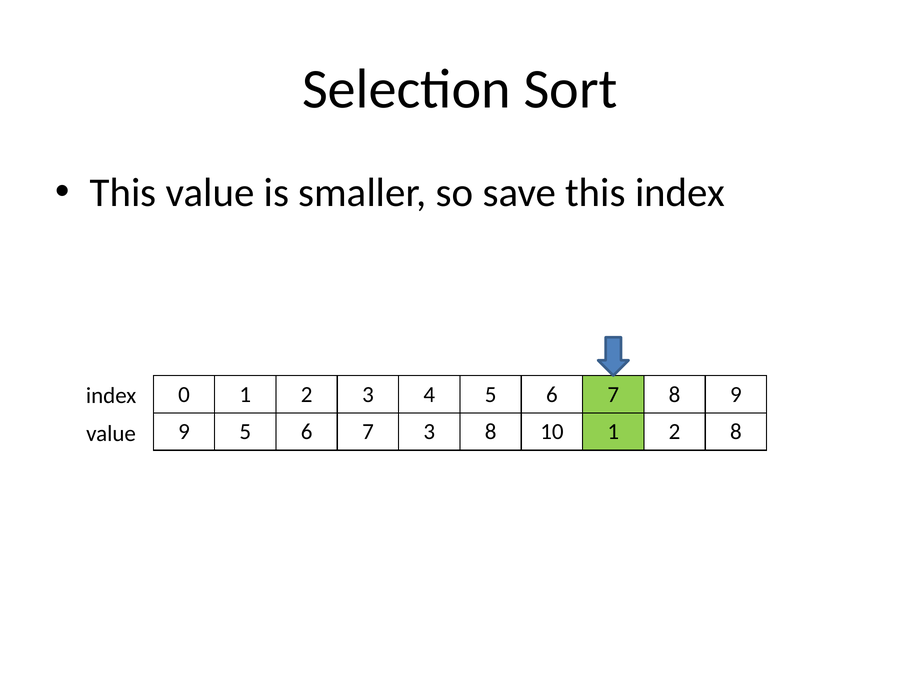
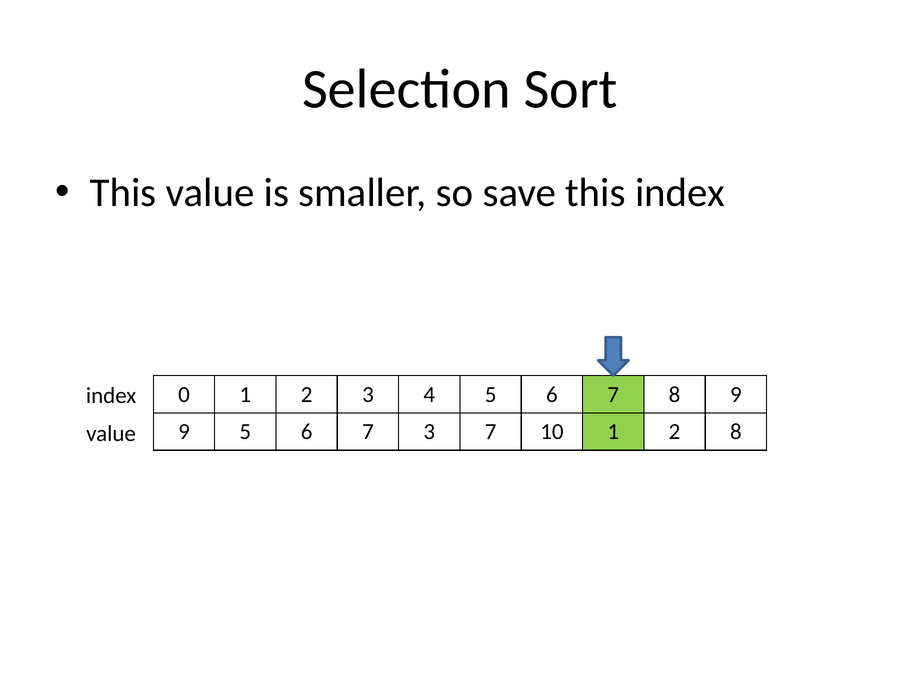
3 8: 8 -> 7 (491, 432)
